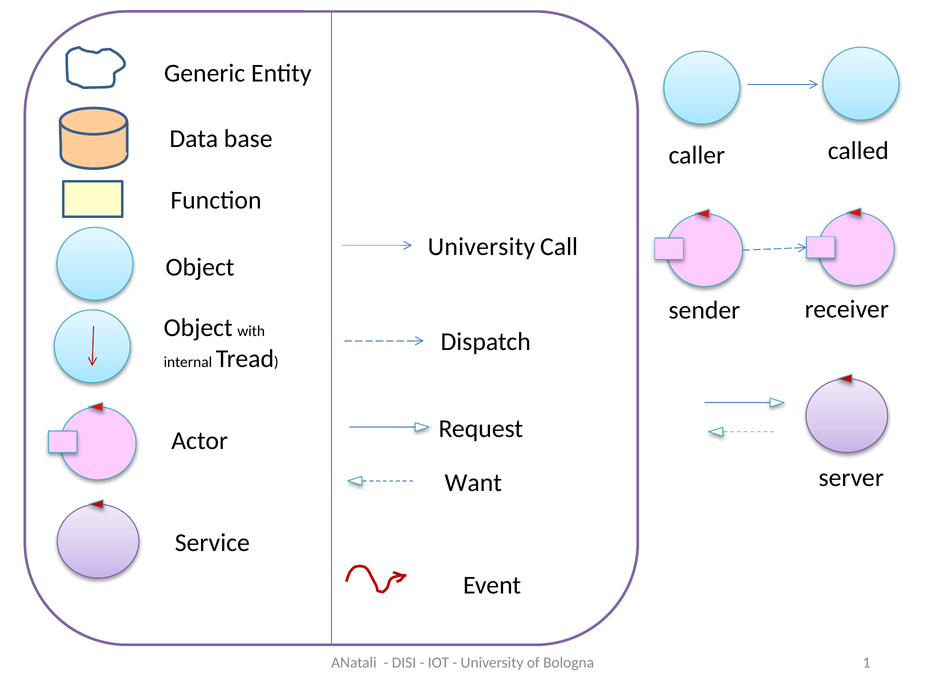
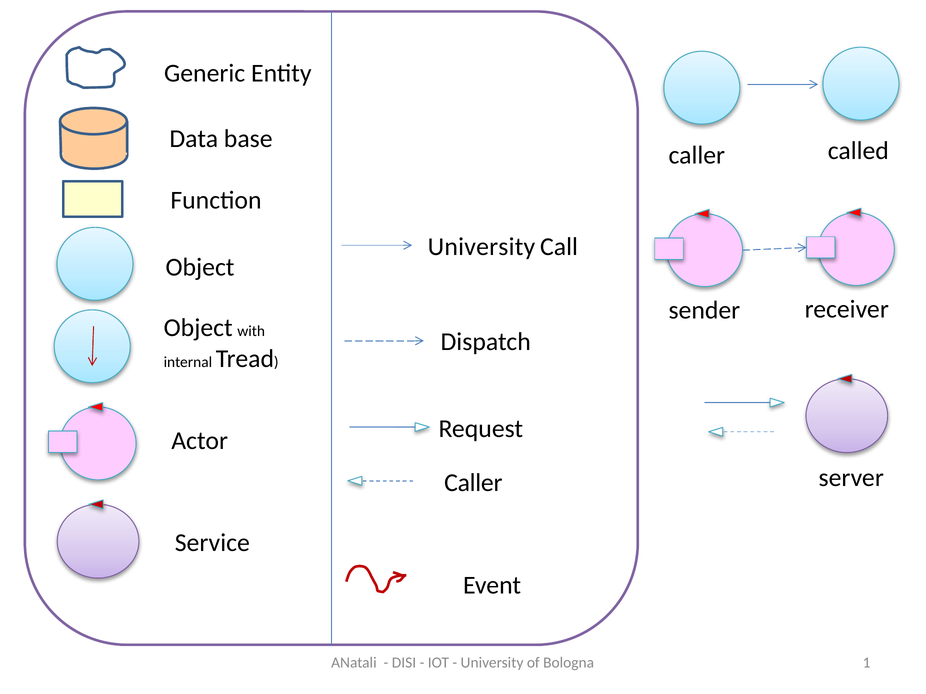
Want: Want -> Caller (473, 483)
